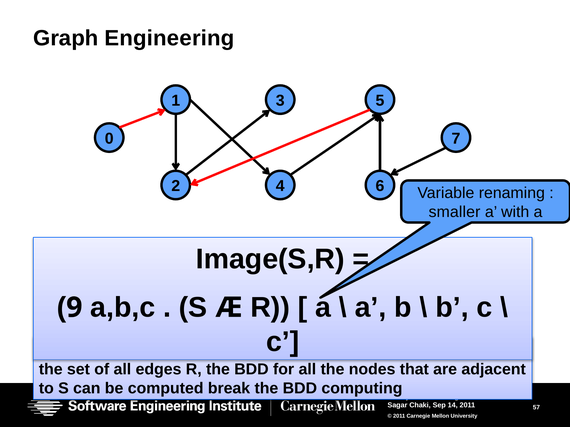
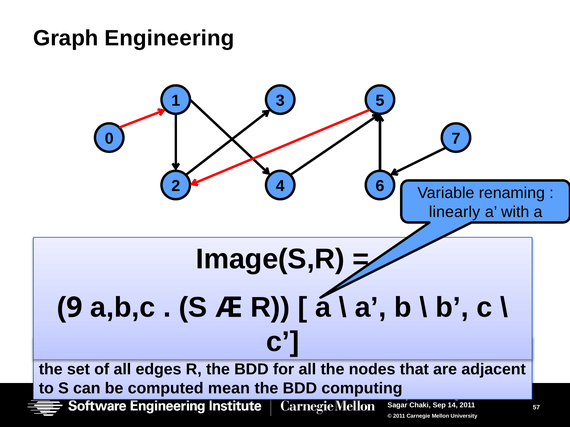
smaller: smaller -> linearly (454, 212)
break: break -> mean (229, 389)
